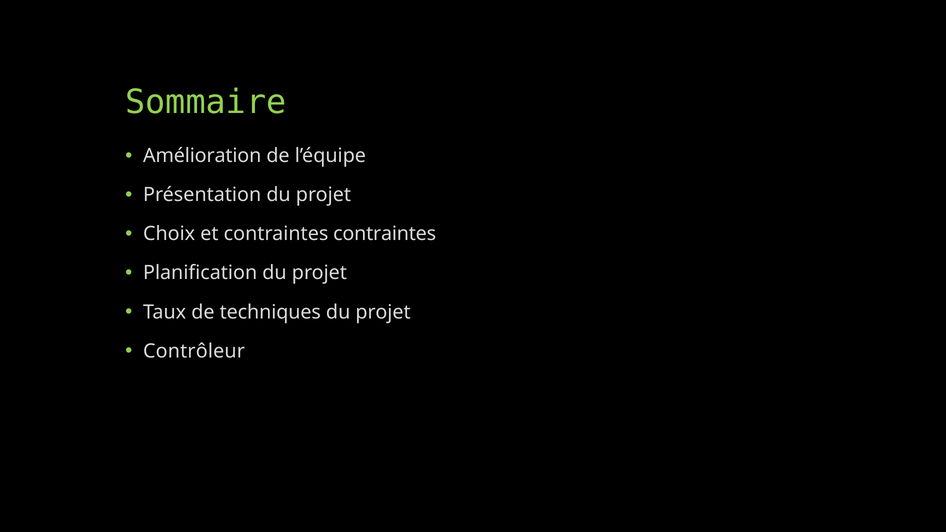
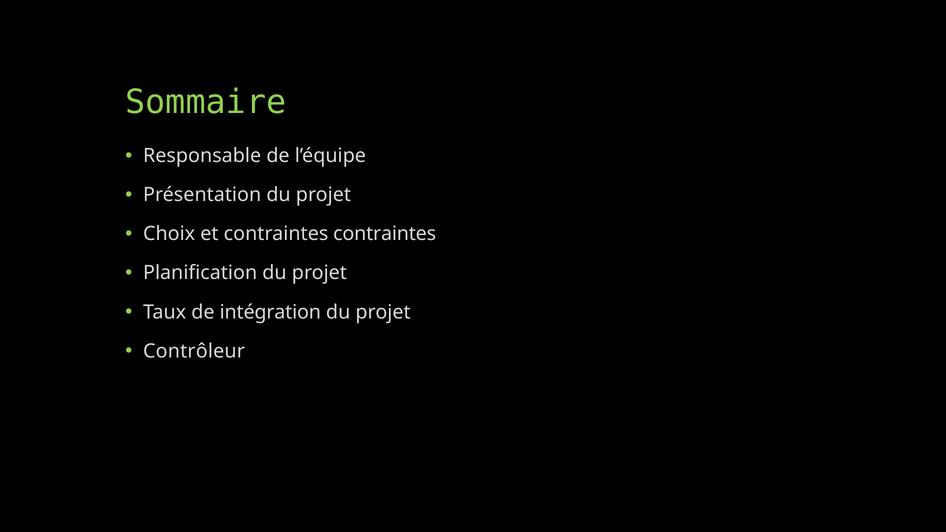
Amélioration: Amélioration -> Responsable (202, 156)
techniques: techniques -> intégration (270, 312)
